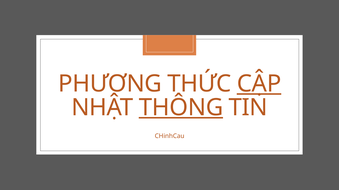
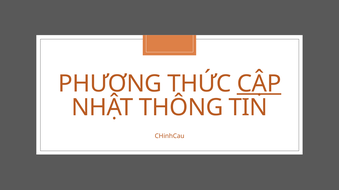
THÔNG underline: present -> none (181, 108)
